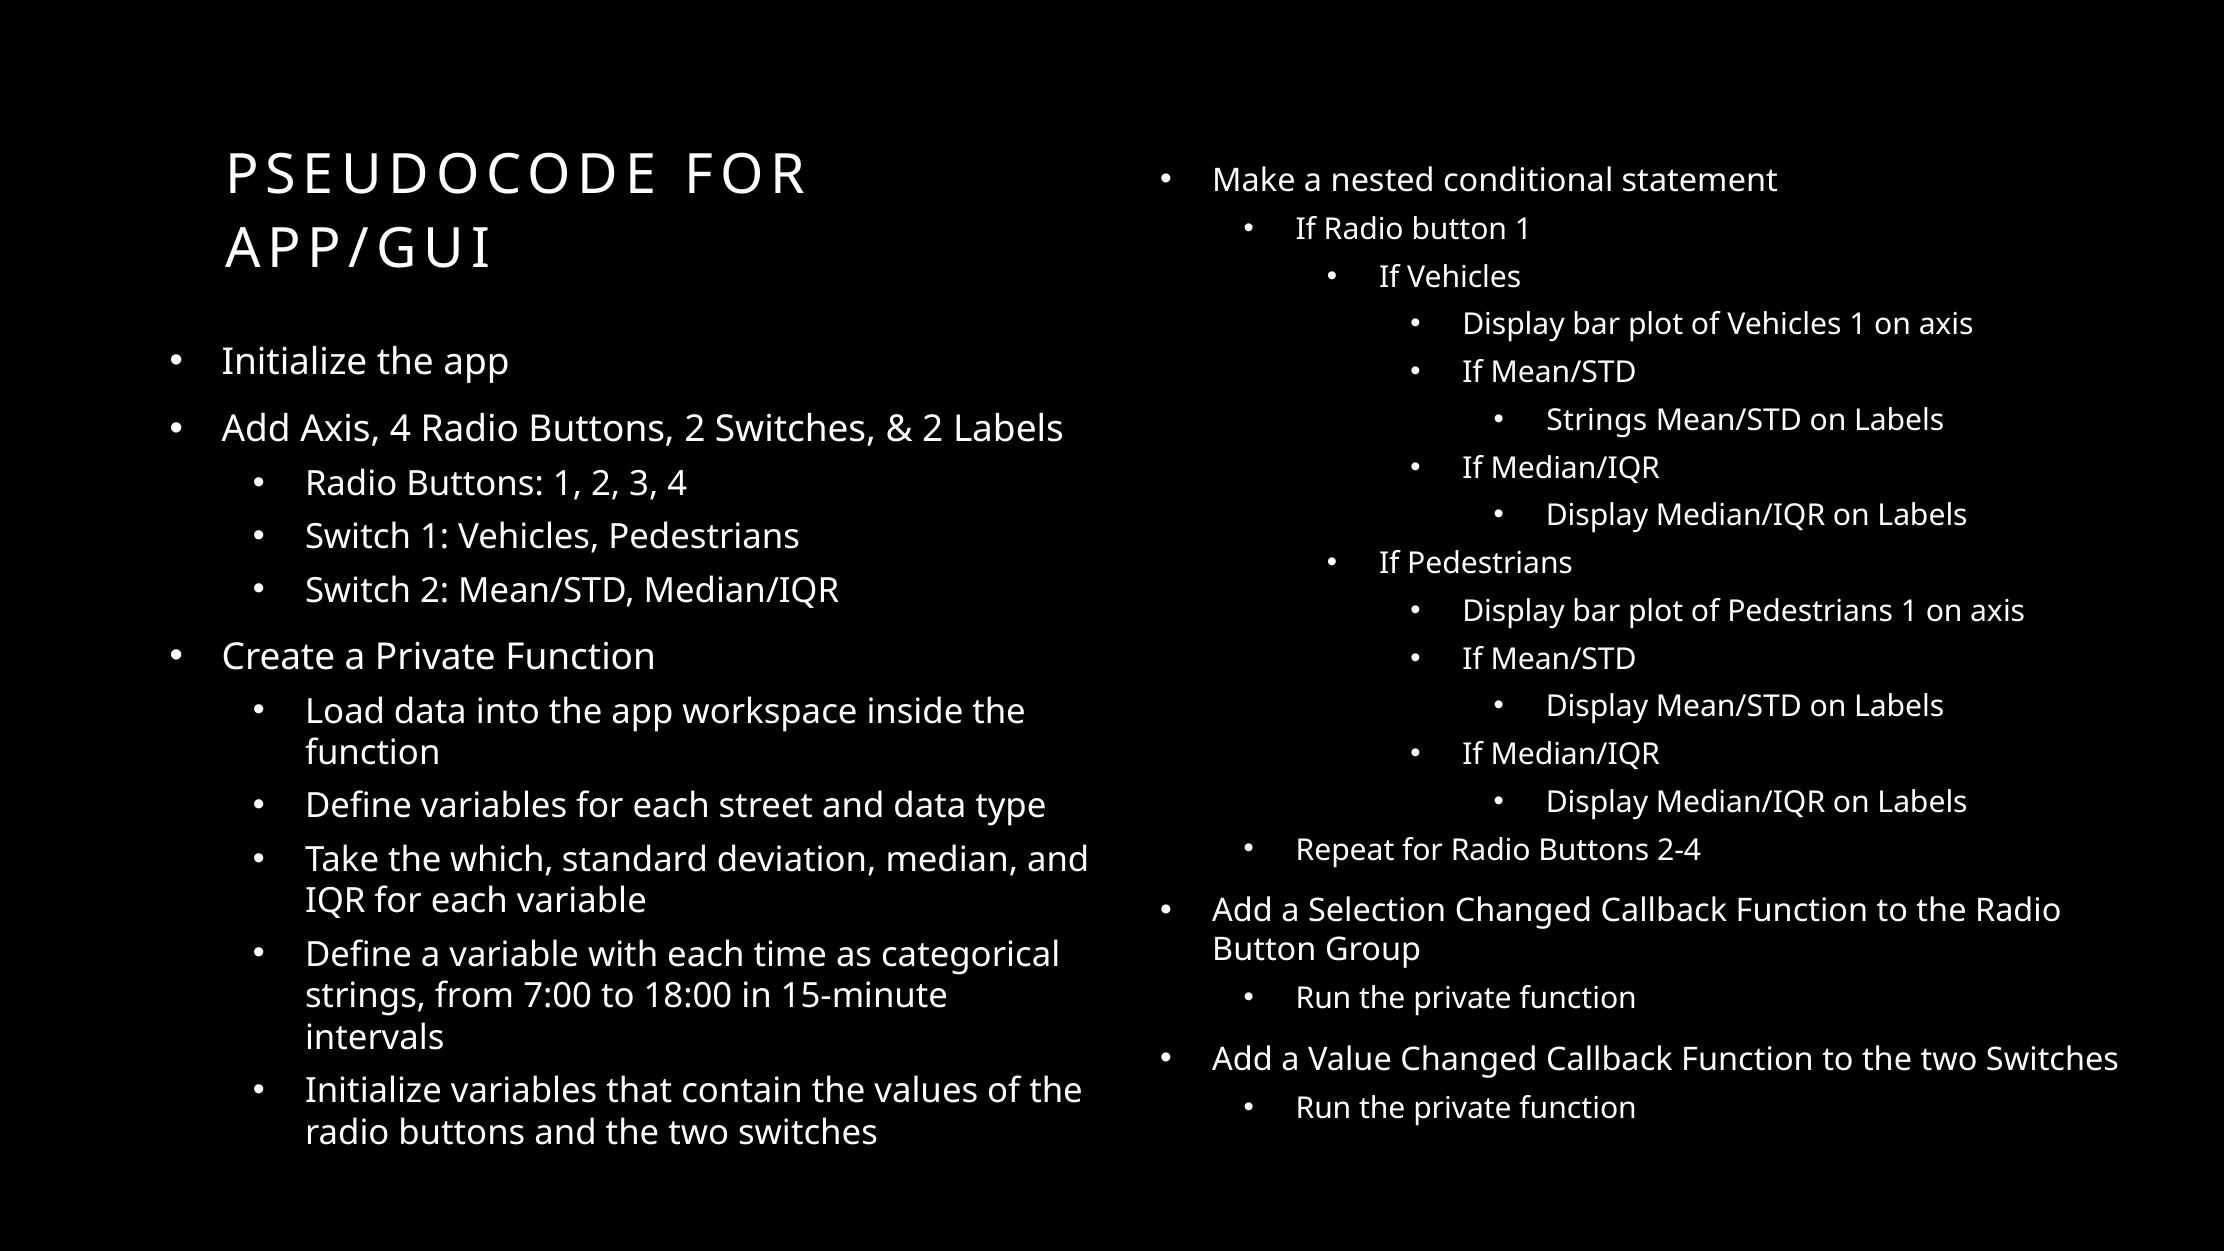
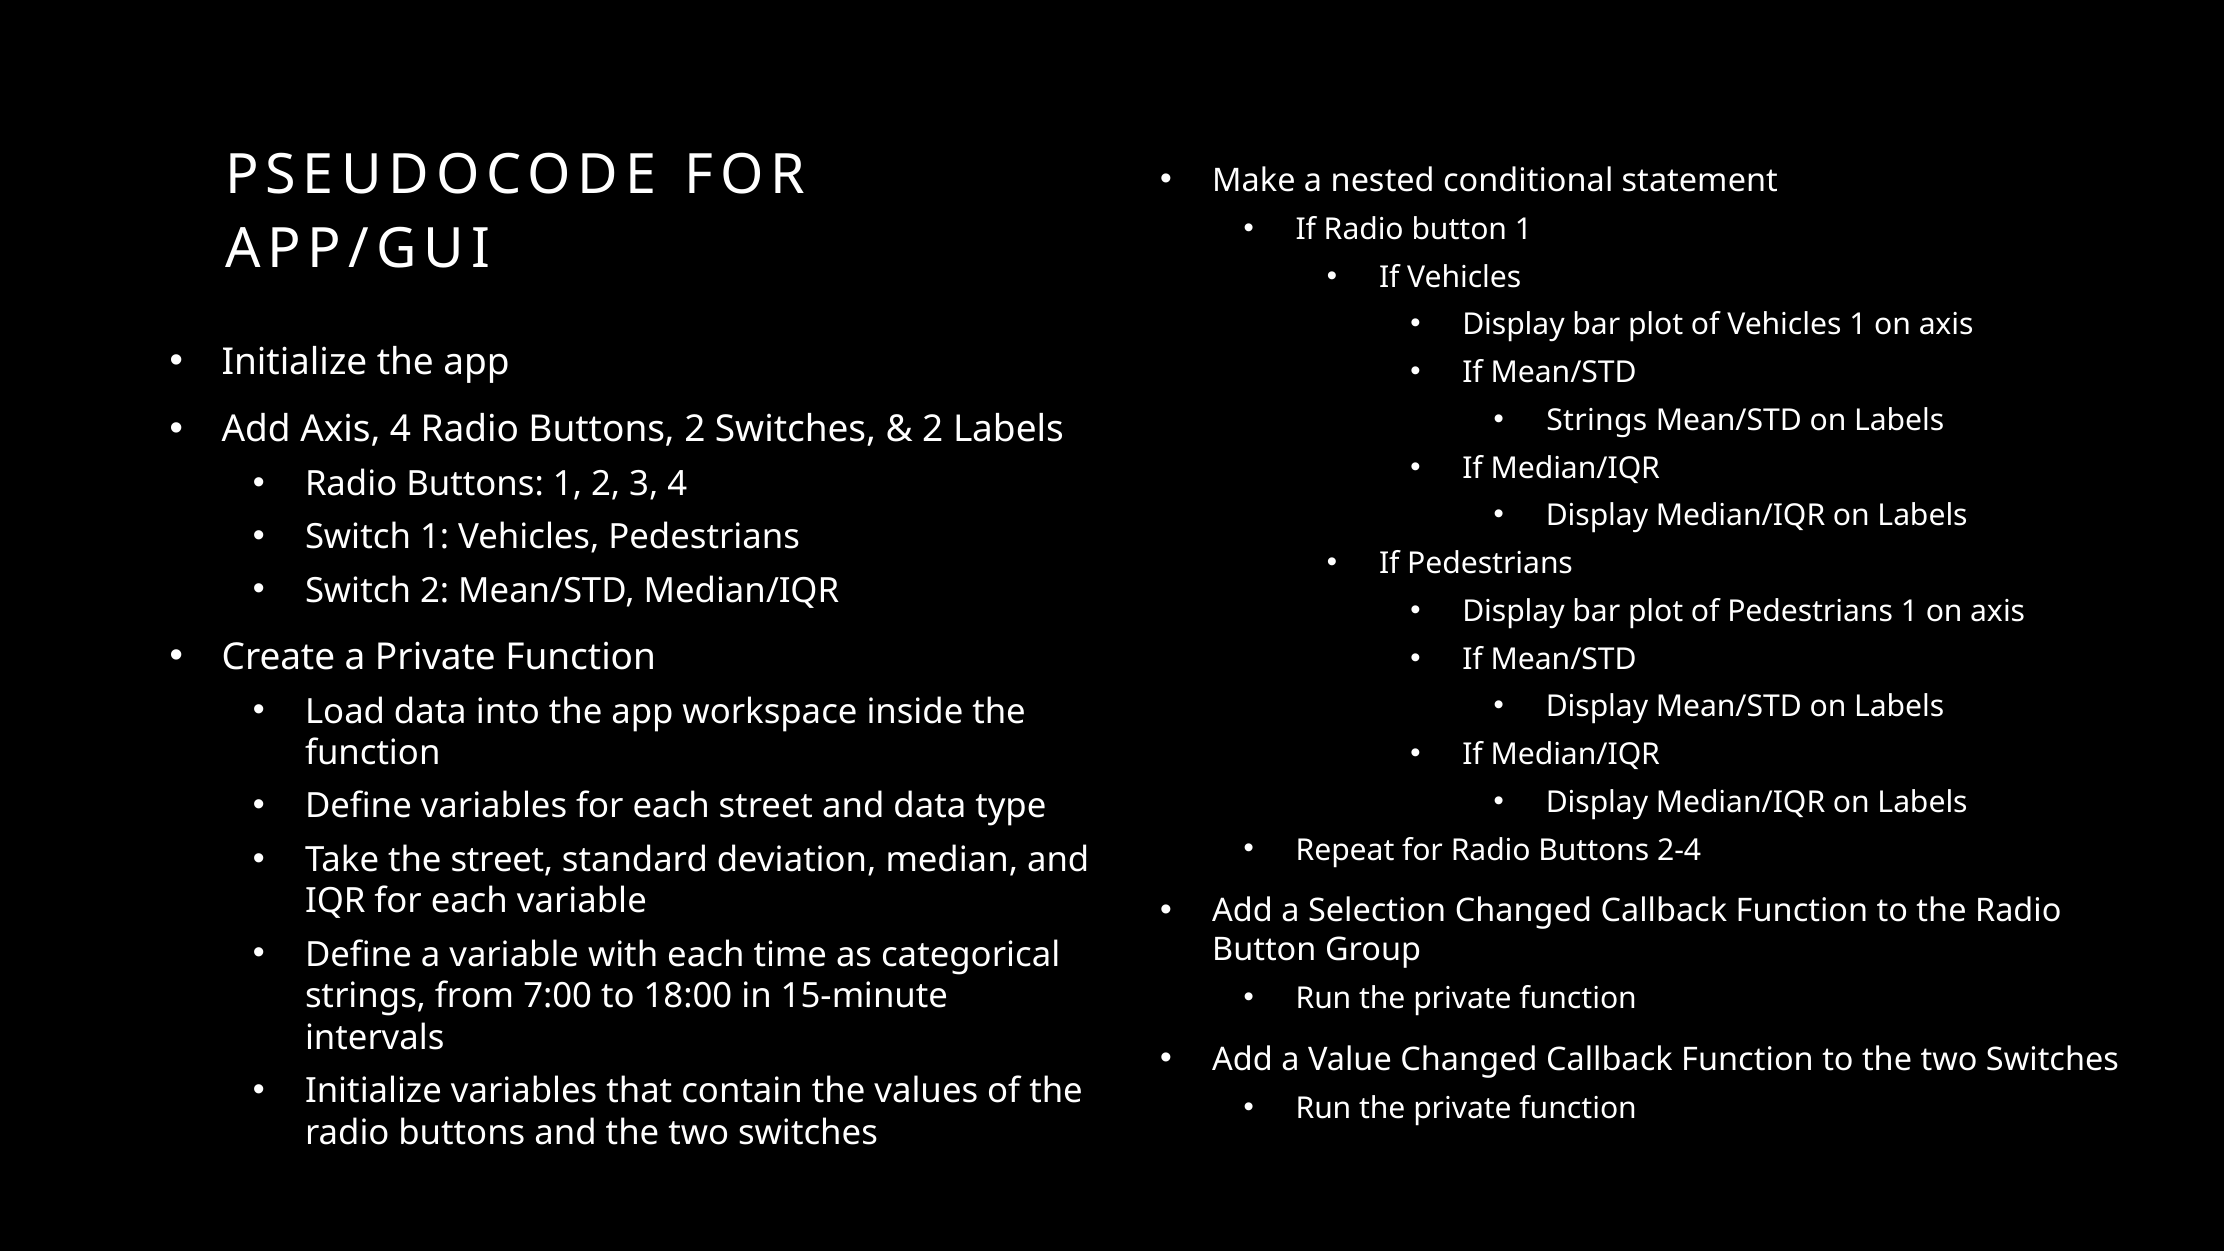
the which: which -> street (502, 860)
